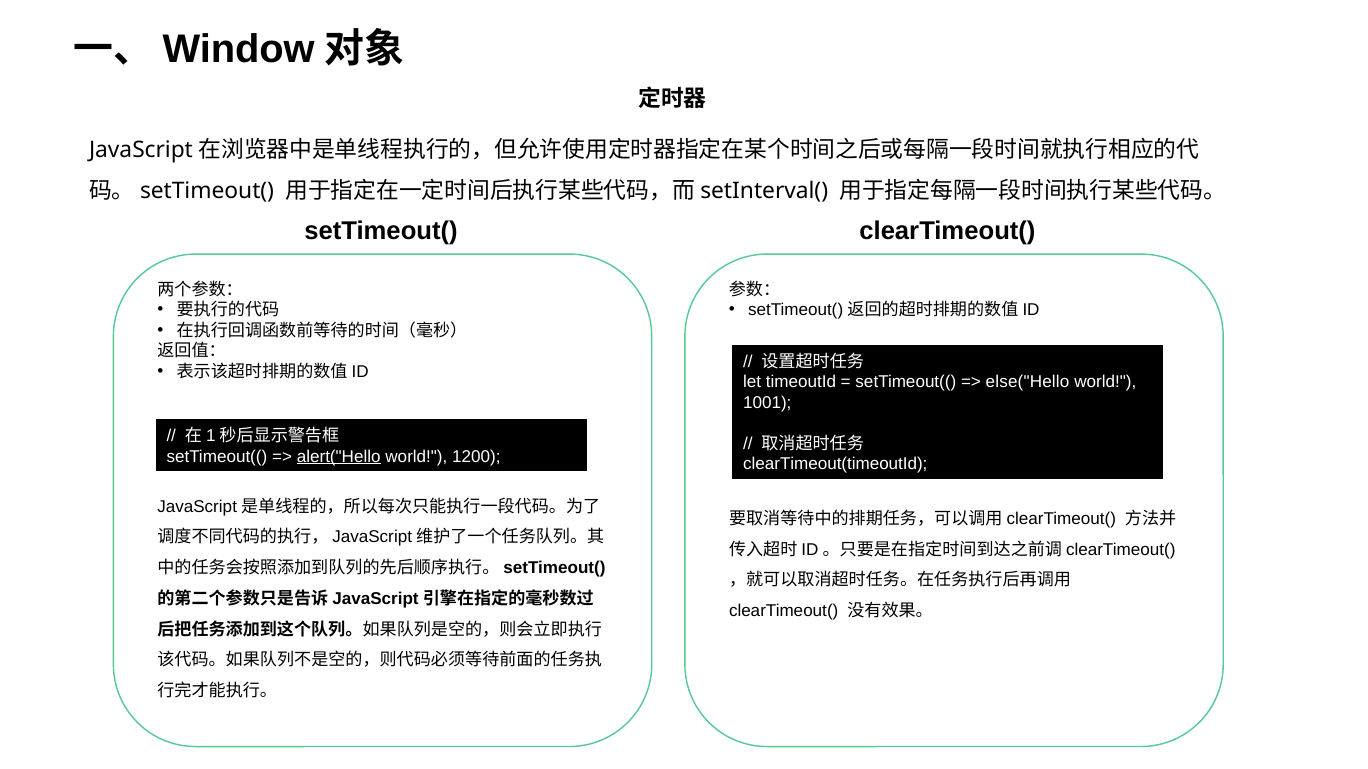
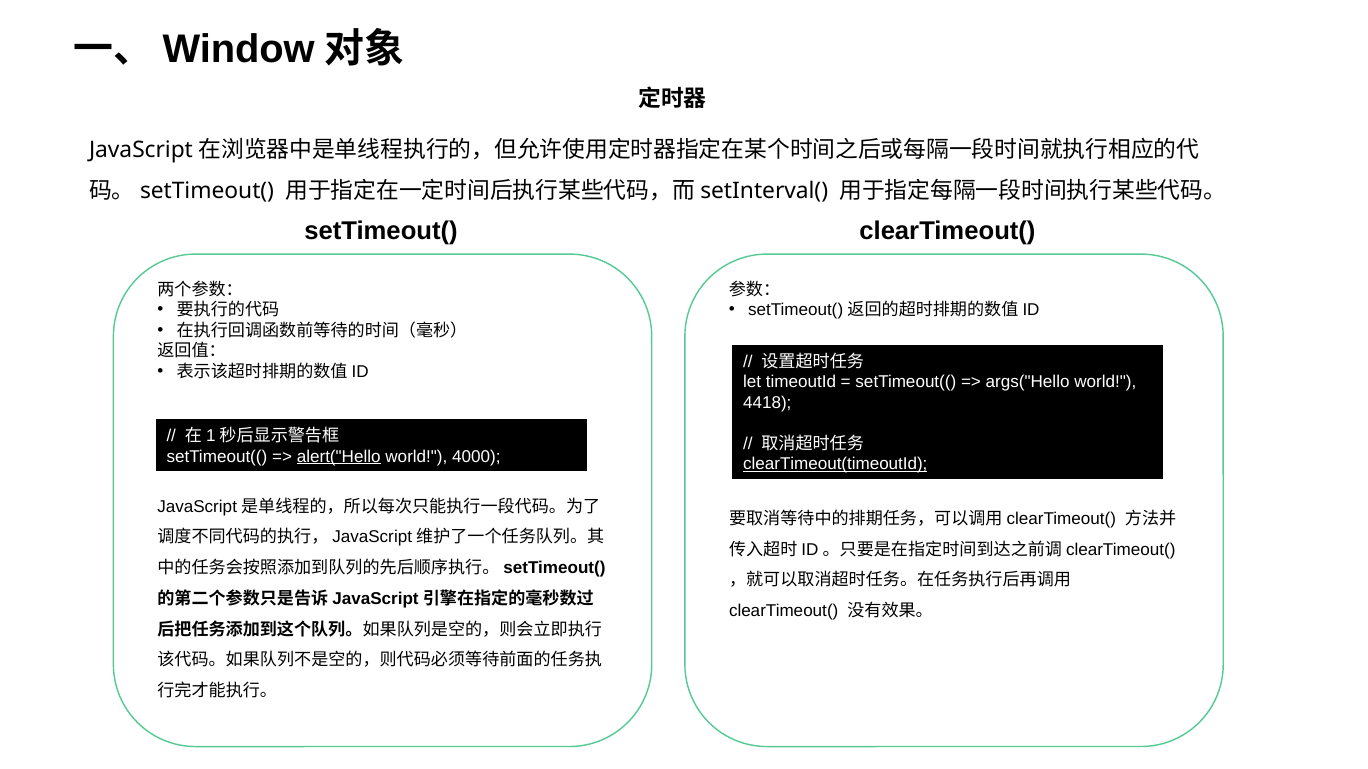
else("Hello: else("Hello -> args("Hello (1028, 382)
1001: 1001 -> 4418 (767, 403)
1200: 1200 -> 4000 (476, 457)
clearTimeout(timeoutId underline: none -> present (835, 465)
